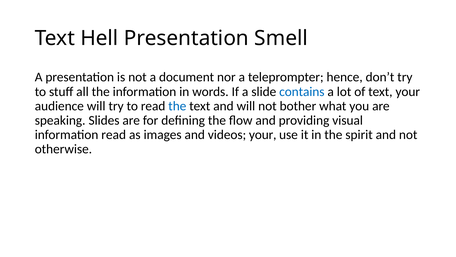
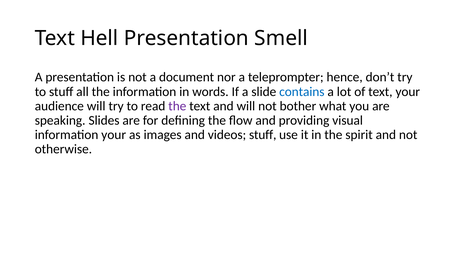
the colour: blue -> purple (177, 106)
information read: read -> your (114, 135)
videos your: your -> stuff (263, 135)
